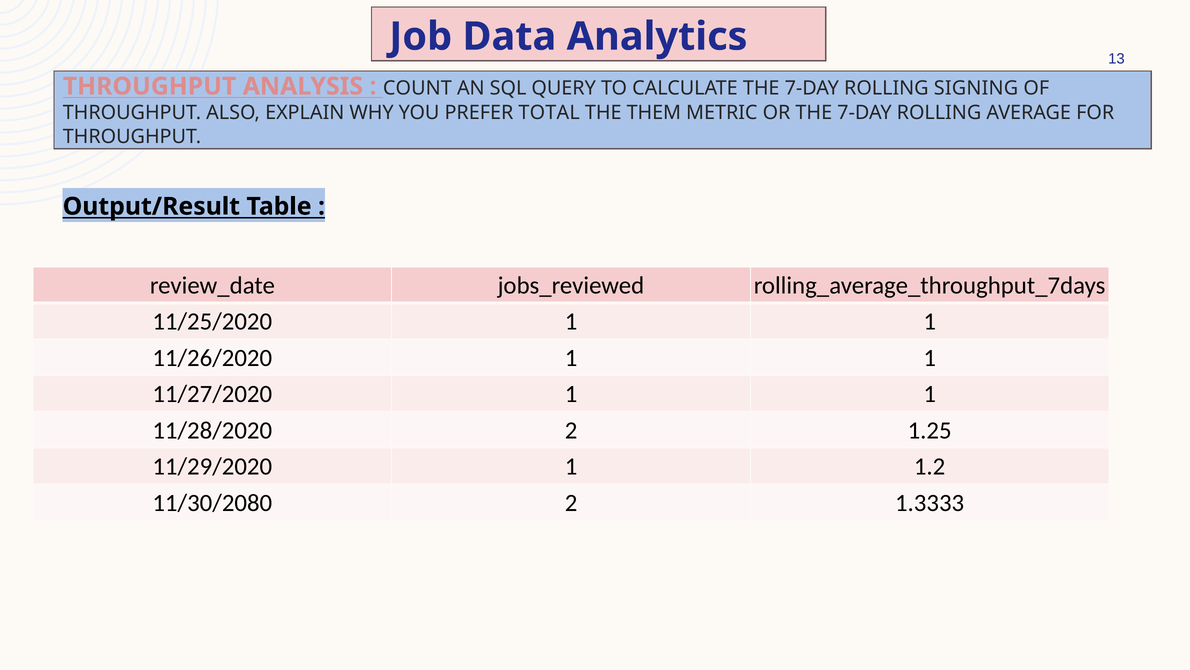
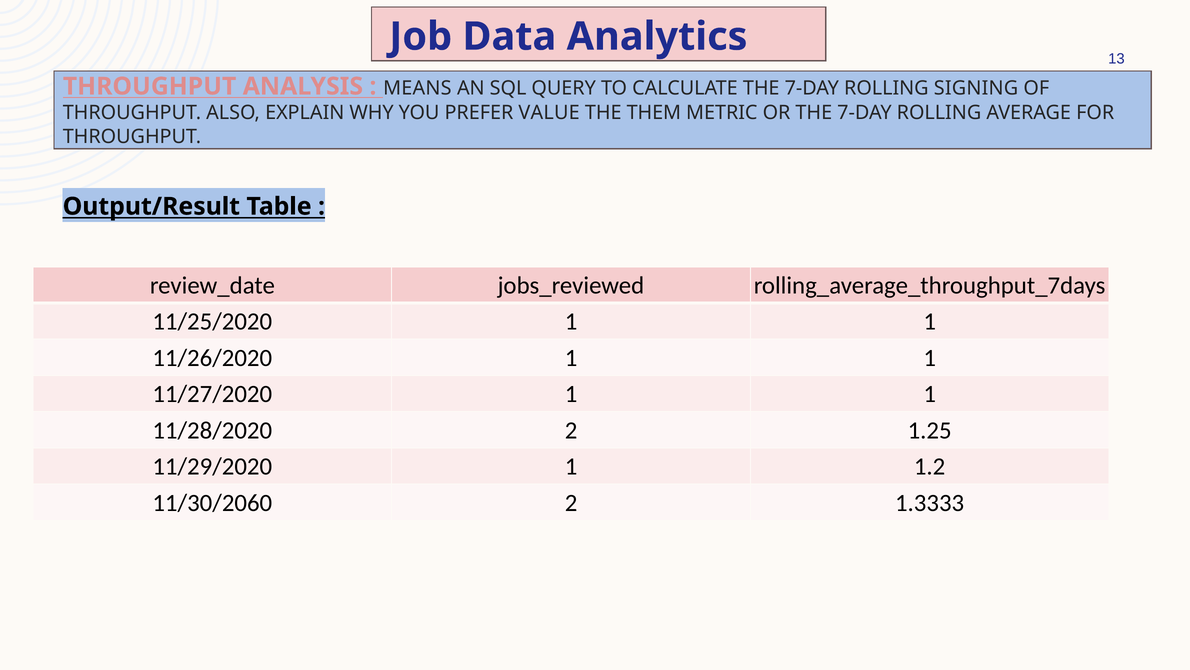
COUNT: COUNT -> MEANS (417, 88)
TOTAL: TOTAL -> VALUE (549, 113)
11/30/2080: 11/30/2080 -> 11/30/2060 (212, 502)
